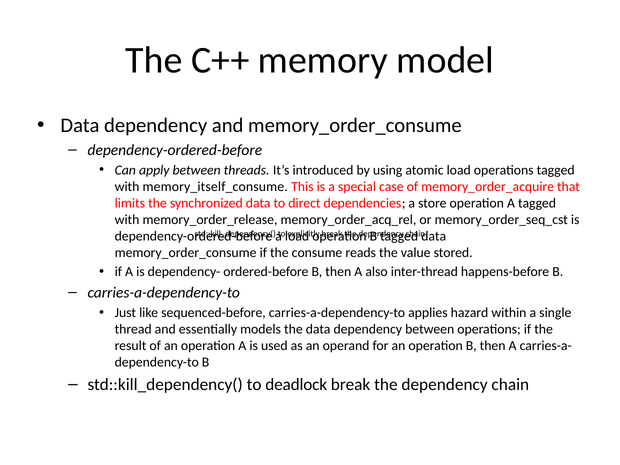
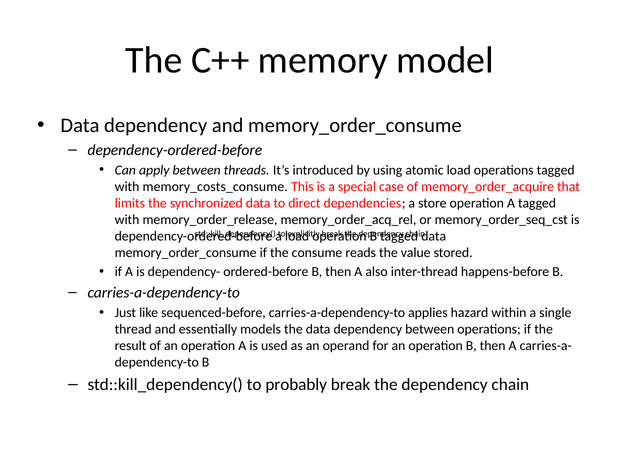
memory_itself_consume: memory_itself_consume -> memory_costs_consume (215, 187)
deadlock: deadlock -> probably (296, 385)
